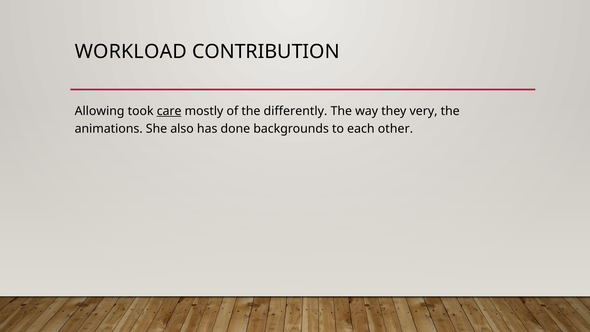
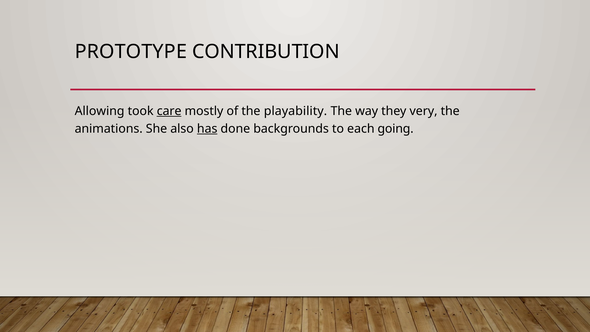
WORKLOAD: WORKLOAD -> PROTOTYPE (131, 52)
differently: differently -> playability (295, 111)
has underline: none -> present (207, 129)
other: other -> going (396, 129)
